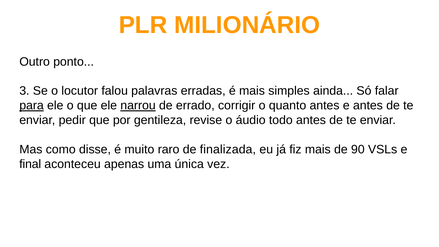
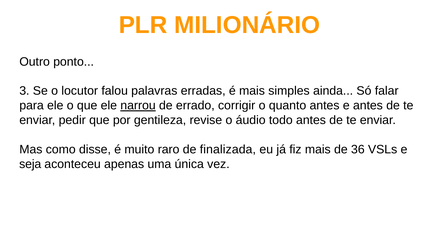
para underline: present -> none (32, 106)
90: 90 -> 36 (358, 150)
final: final -> seja (30, 164)
